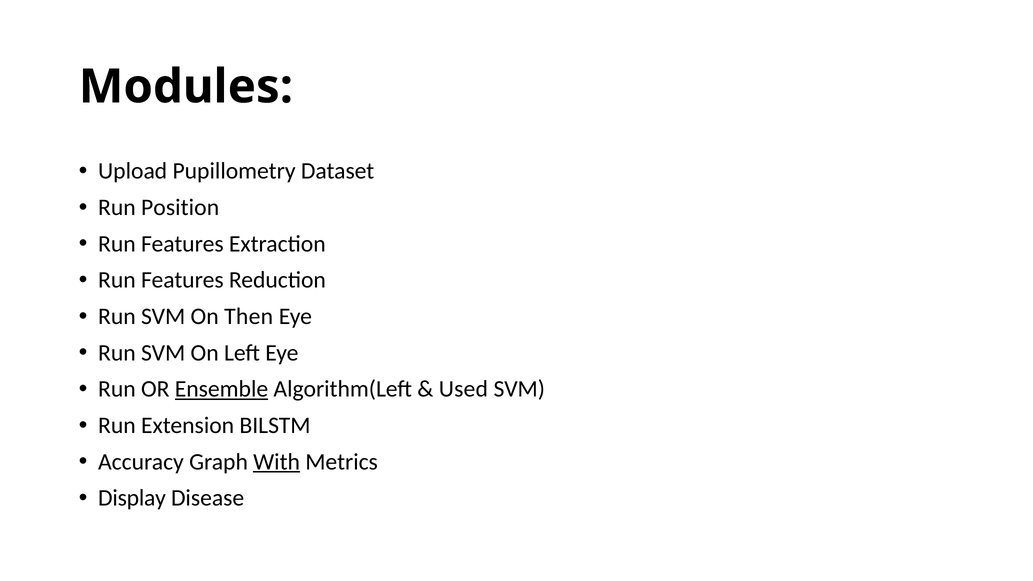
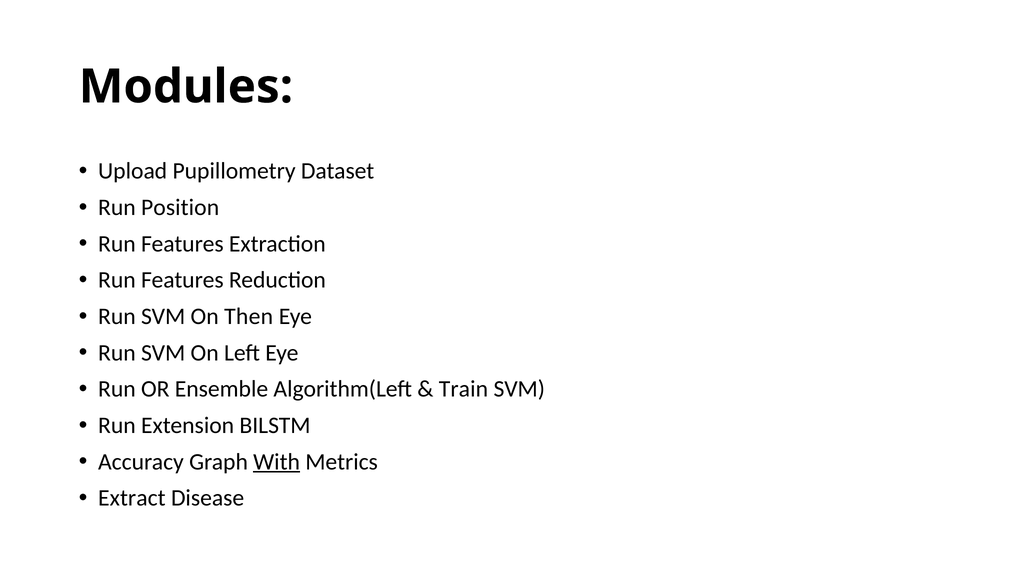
Ensemble underline: present -> none (221, 389)
Used: Used -> Train (463, 389)
Display: Display -> Extract (132, 498)
